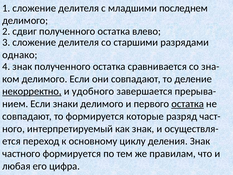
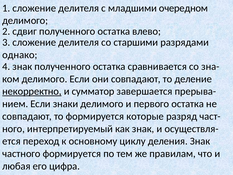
последнем: последнем -> очередном (183, 8)
удобного: удобного -> сумматор (93, 91)
остатка underline: present -> none (188, 104)
